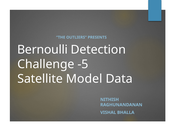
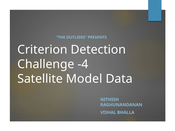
Bernoulli: Bernoulli -> Criterion (42, 50)
-5: -5 -> -4 (83, 64)
